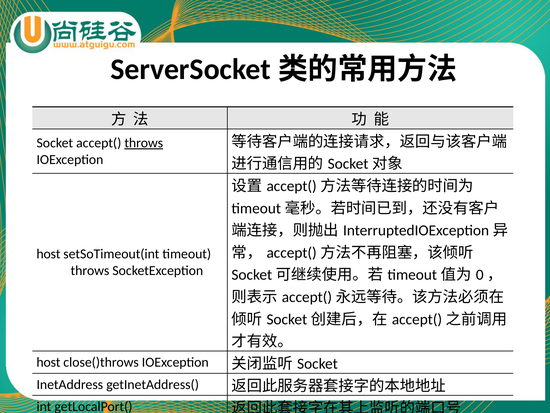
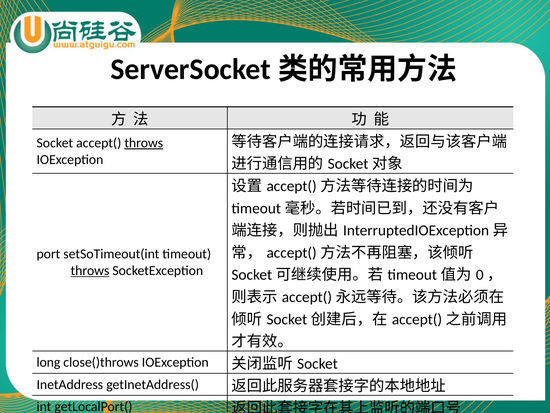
host: host -> port (48, 254)
throws underline: none -> present (90, 270)
host: host -> long (48, 362)
